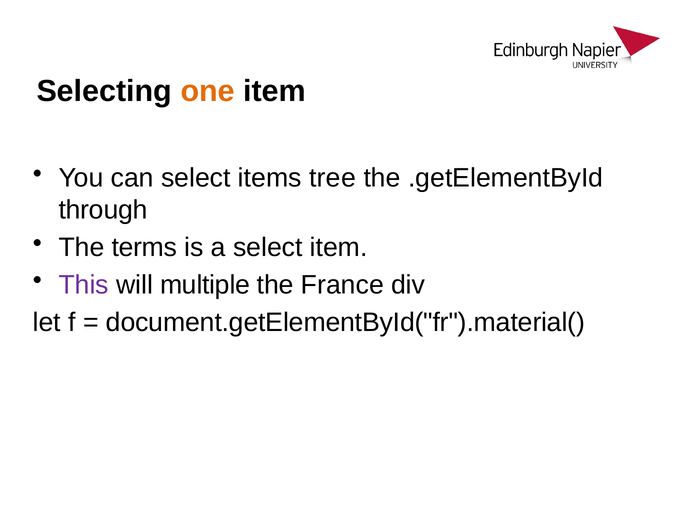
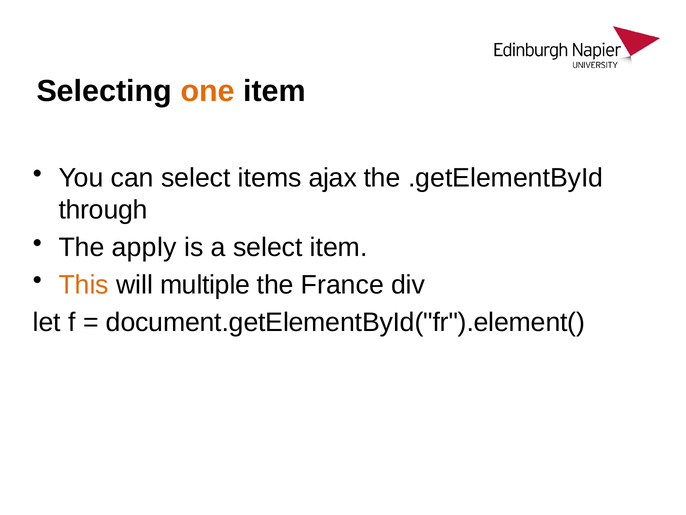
tree: tree -> ajax (333, 178)
terms: terms -> apply (144, 247)
This colour: purple -> orange (84, 285)
document.getElementById("fr").material(: document.getElementById("fr").material( -> document.getElementById("fr").element( (345, 322)
